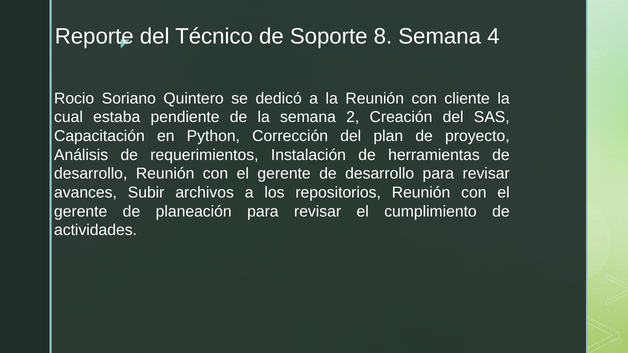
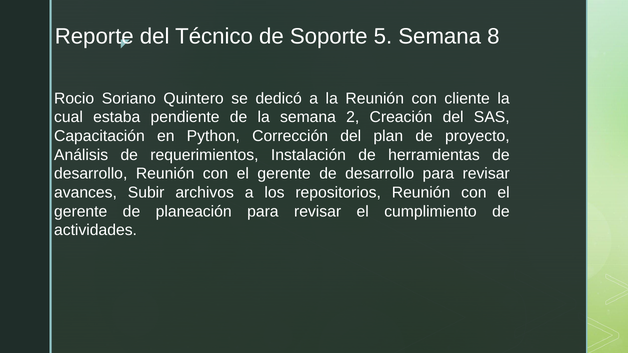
8: 8 -> 5 (383, 37)
4: 4 -> 8 (493, 37)
